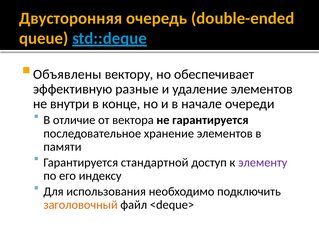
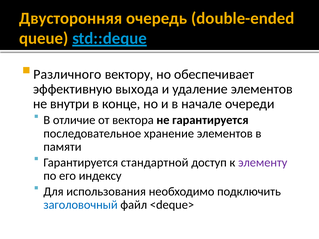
Объявлены: Объявлены -> Различного (67, 74)
разные: разные -> выхода (137, 89)
заголовочный colour: orange -> blue (81, 205)
